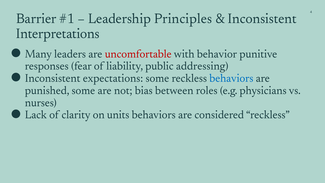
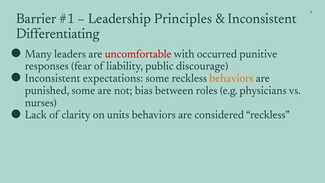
Interpretations: Interpretations -> Differentiating (58, 34)
behavior: behavior -> occurred (217, 54)
addressing: addressing -> discourage (202, 66)
behaviors colour: blue -> orange (231, 78)
